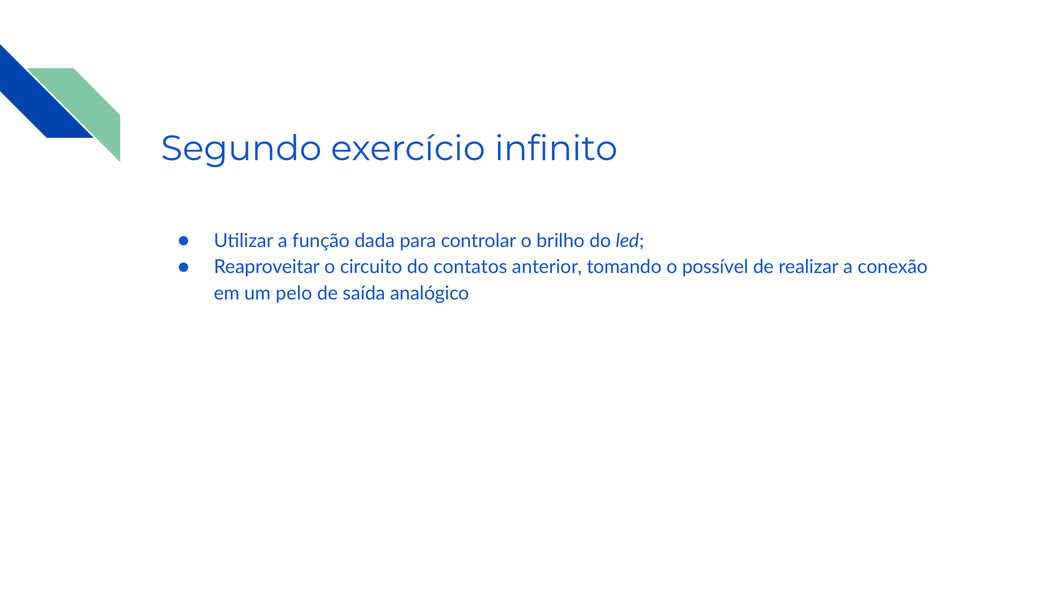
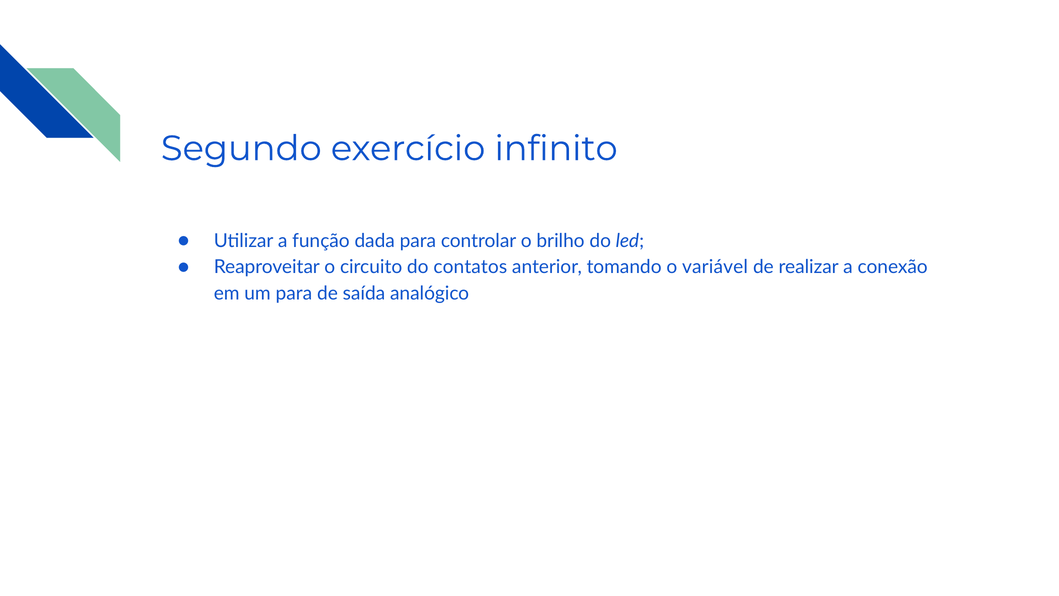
possível: possível -> variável (715, 267)
um pelo: pelo -> para (294, 293)
